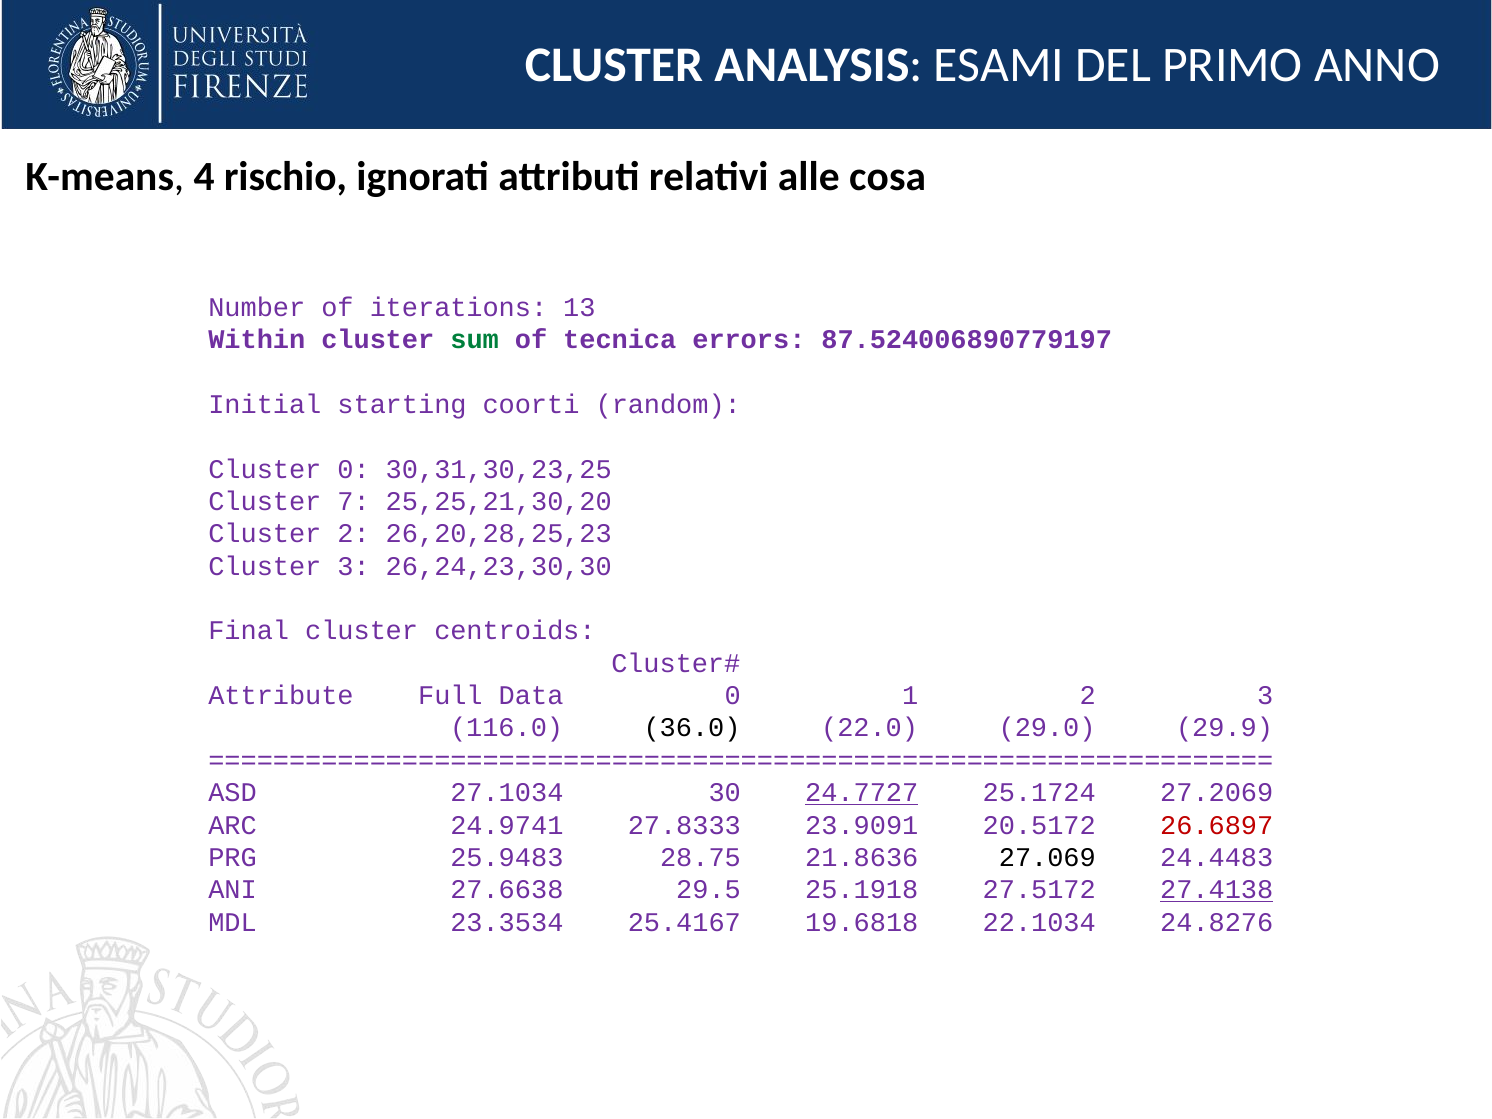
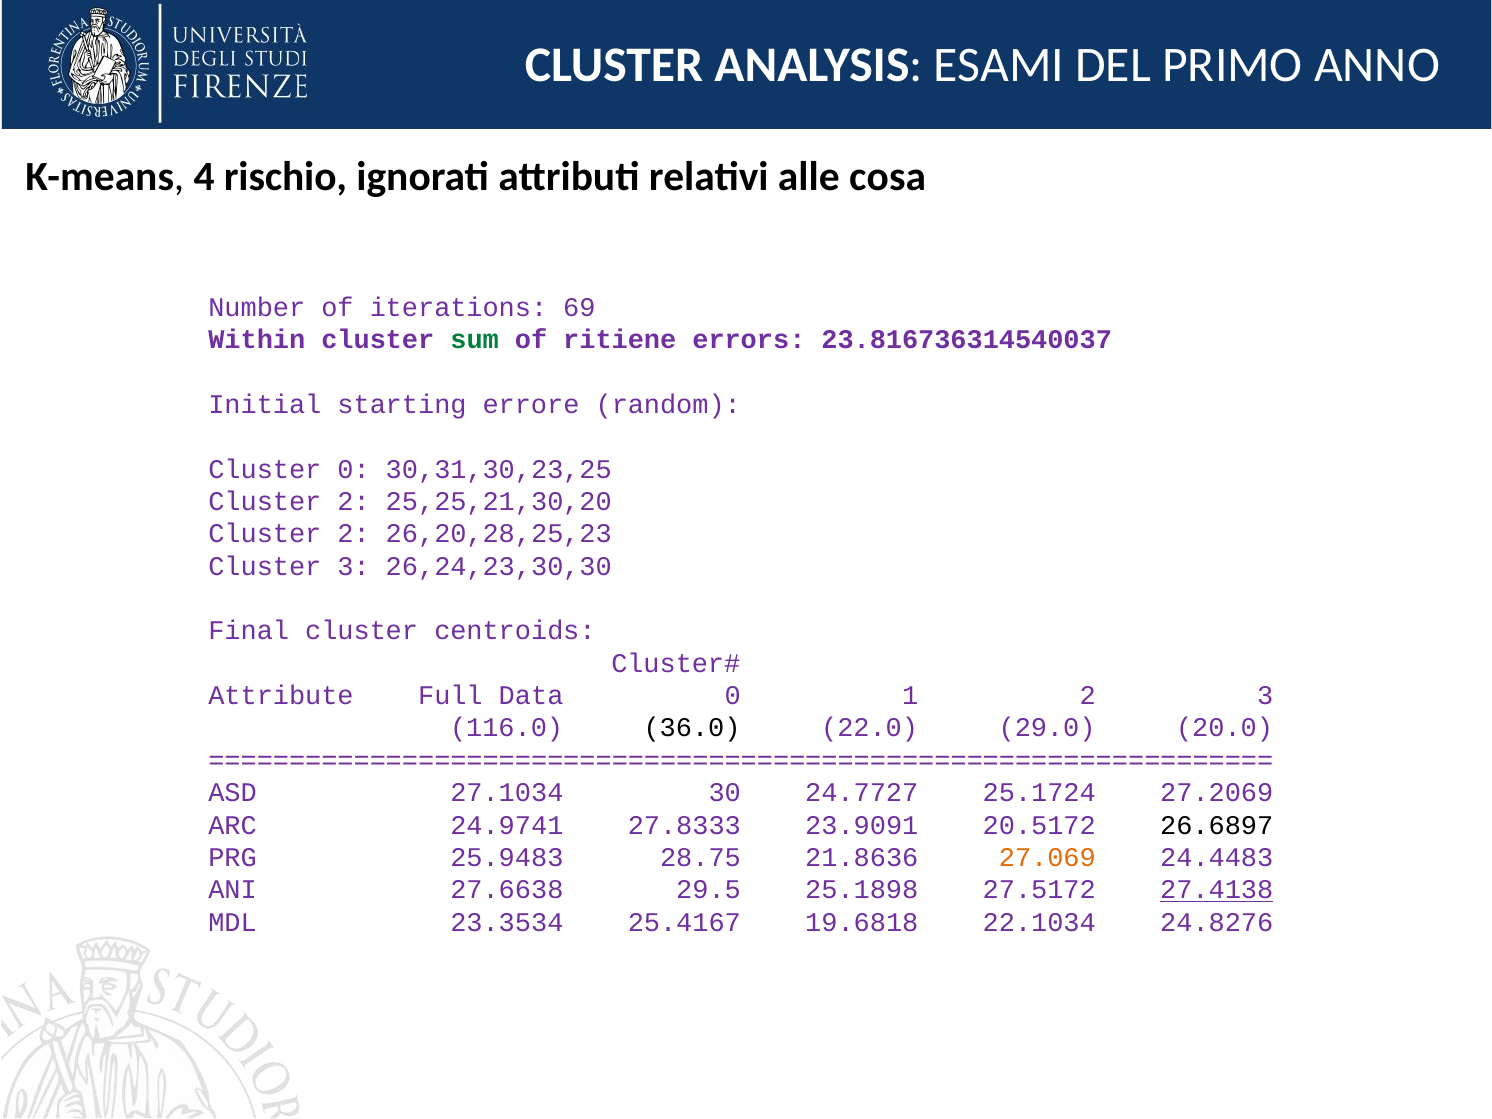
13: 13 -> 69 (579, 307)
tecnica: tecnica -> ritiene (620, 340)
87.524006890779197: 87.524006890779197 -> 23.816736314540037 (967, 340)
coorti: coorti -> errore (531, 404)
7: 7 -> 2 (354, 501)
29.9: 29.9 -> 20.0 (1225, 728)
24.7727 underline: present -> none (862, 793)
26.6897 colour: red -> black (1217, 825)
27.069 colour: black -> orange (1047, 858)
25.1918: 25.1918 -> 25.1898 (862, 890)
